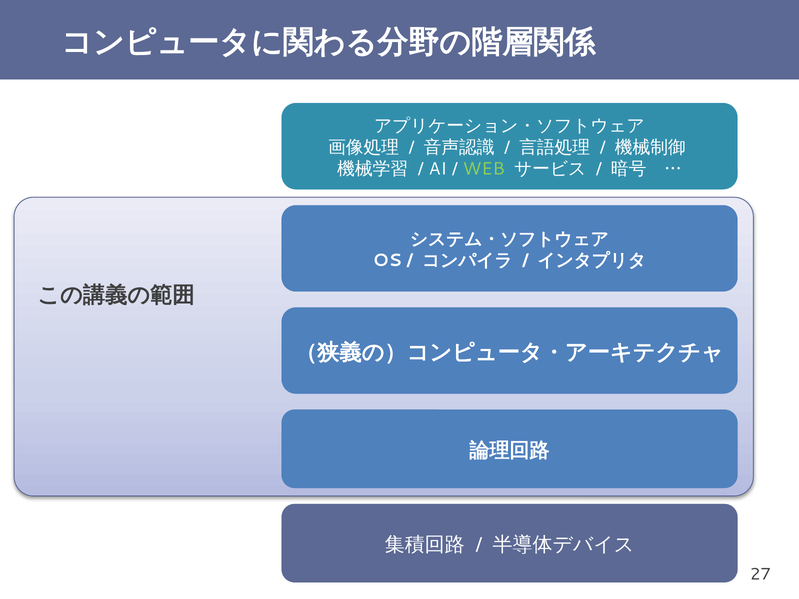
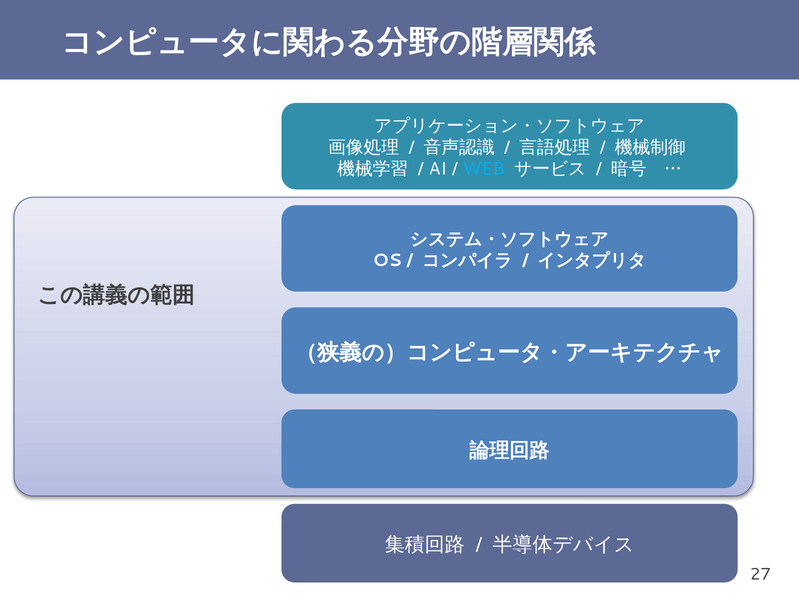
WEB colour: light green -> light blue (484, 169)
